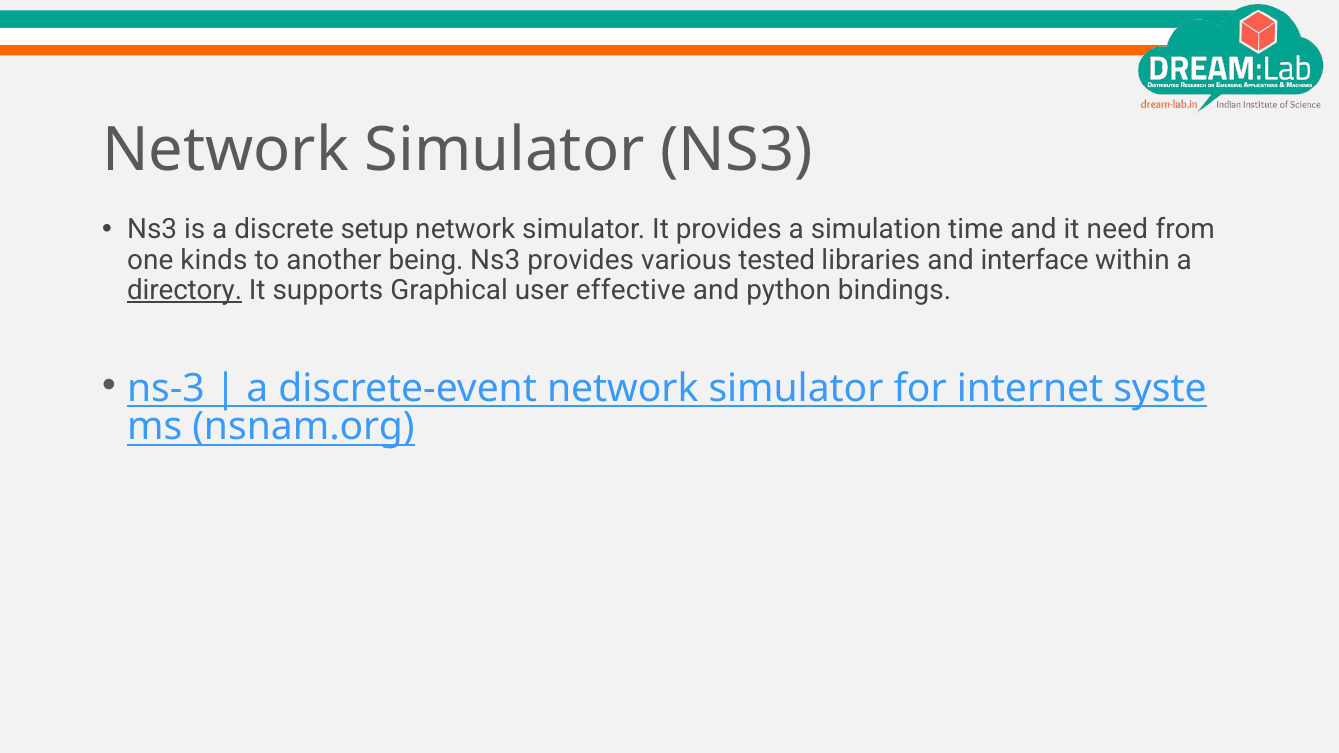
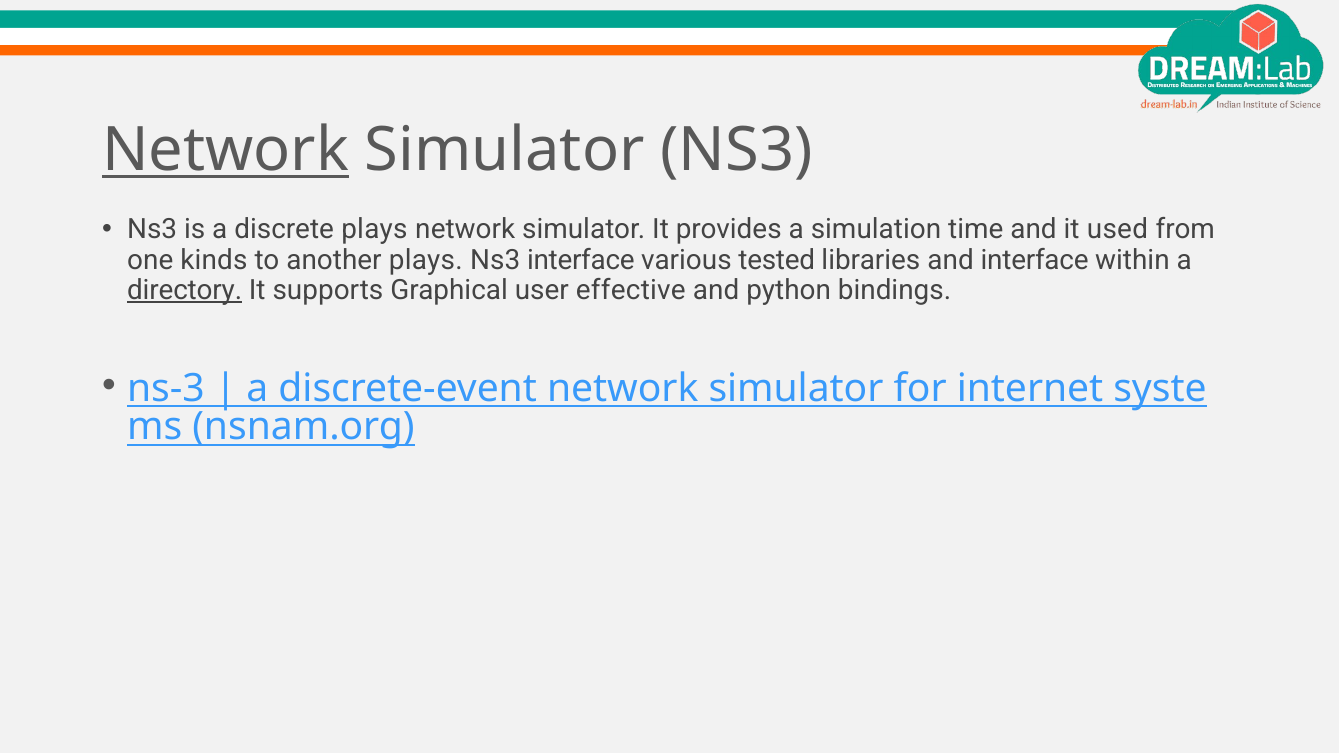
Network underline: none -> present (225, 150)
discrete setup: setup -> plays (374, 230)
need: need -> used (1117, 230)
another being: being -> plays (426, 260)
Ns3 provides: provides -> interface (581, 260)
